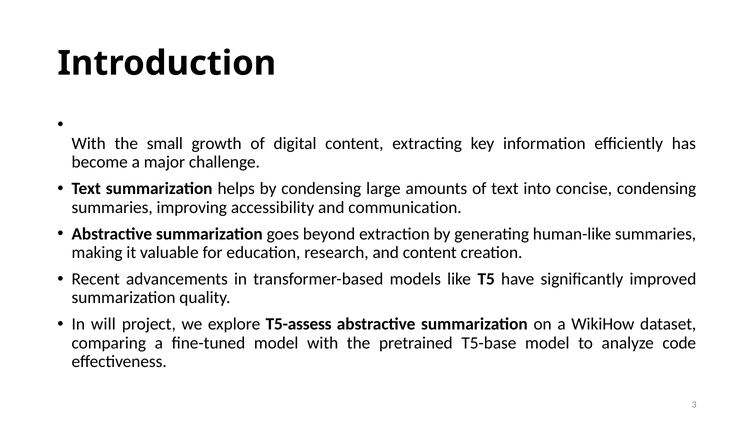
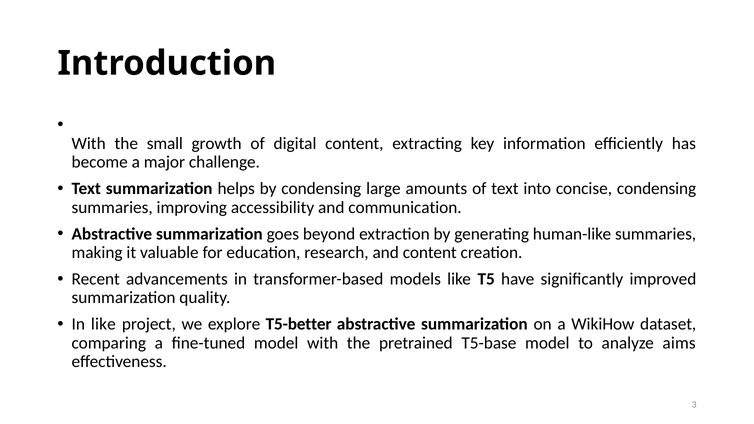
In will: will -> like (103, 324)
T5-assess: T5-assess -> T5-better (299, 324)
code: code -> aims (679, 343)
